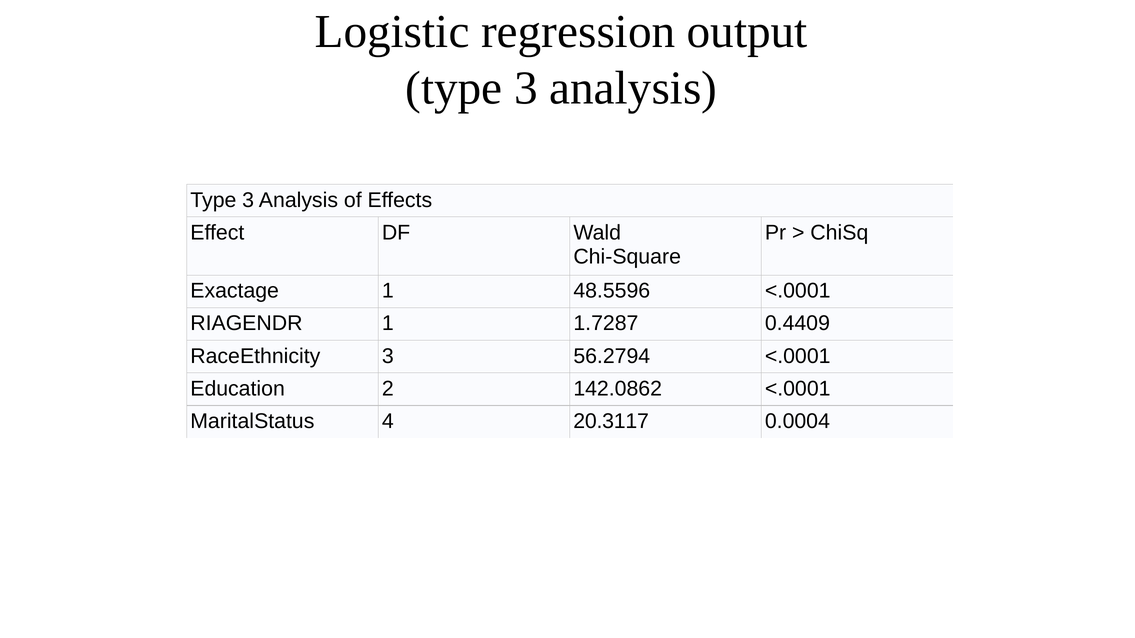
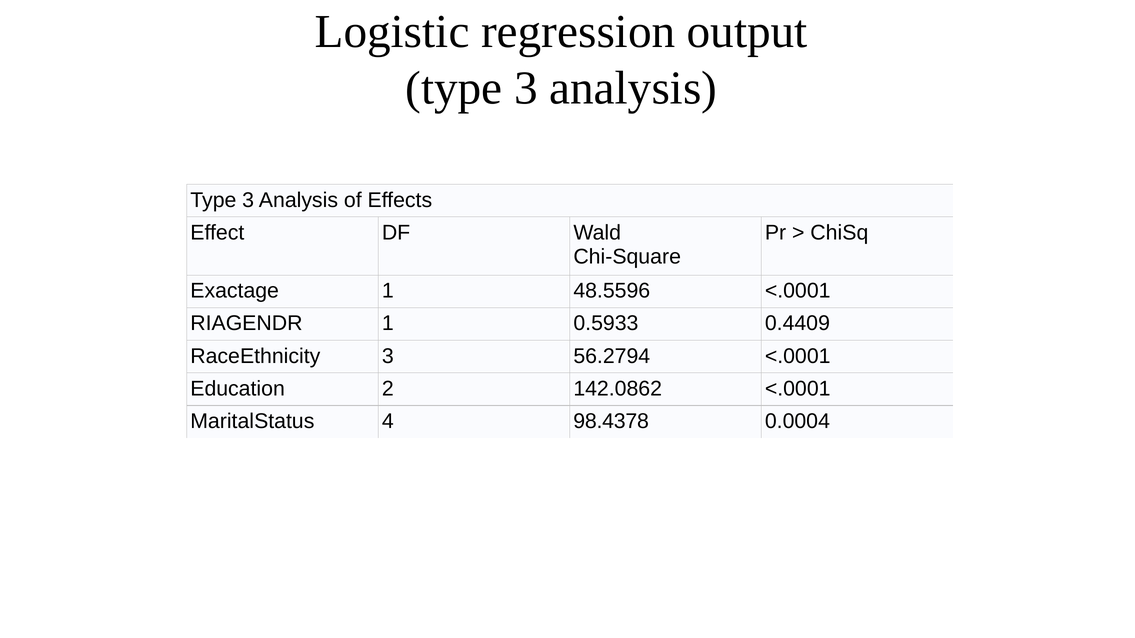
1.7287: 1.7287 -> 0.5933 (606, 324)
20.3117: 20.3117 -> 98.4378 (611, 422)
